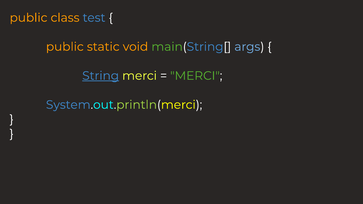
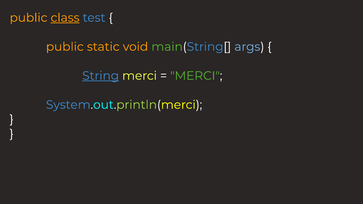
class underline: none -> present (65, 18)
